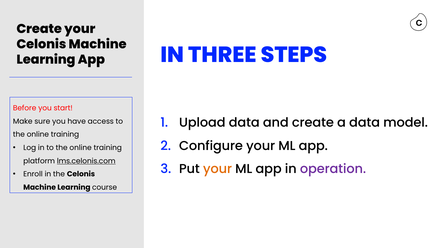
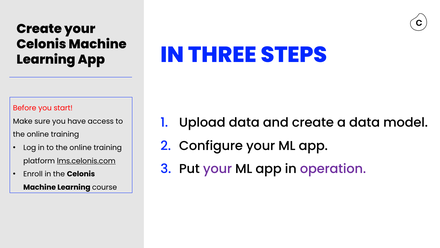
your colour: orange -> purple (218, 169)
